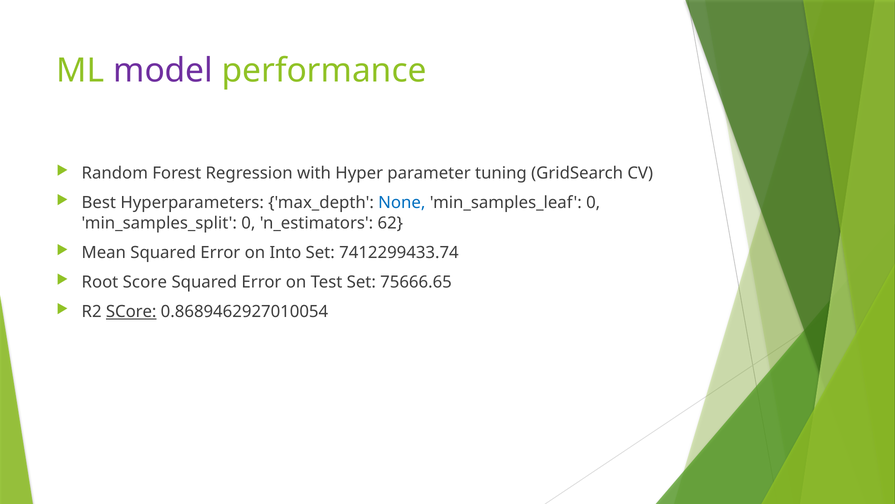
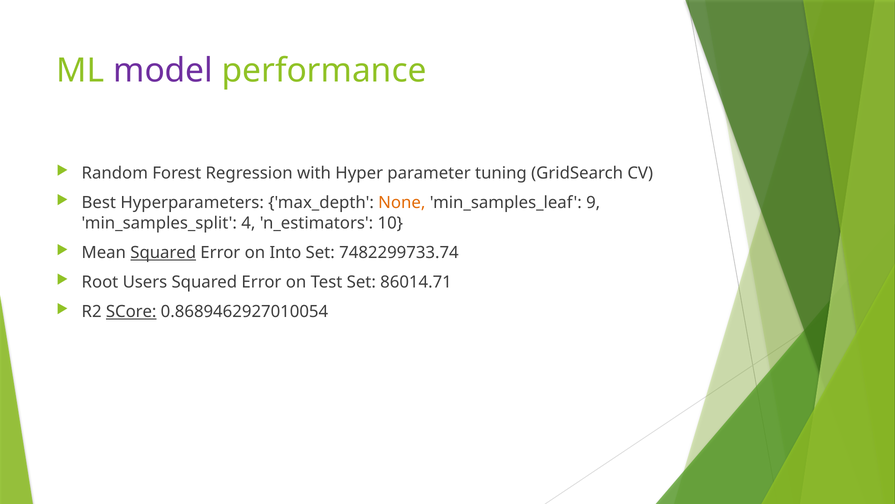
None colour: blue -> orange (402, 203)
min_samples_leaf 0: 0 -> 9 (593, 203)
min_samples_split 0: 0 -> 4 (248, 223)
62: 62 -> 10 (390, 223)
Squared underline: none -> present (163, 252)
7412299433.74: 7412299433.74 -> 7482299733.74 (399, 252)
Root Score: Score -> Users (145, 282)
75666.65: 75666.65 -> 86014.71 (416, 282)
